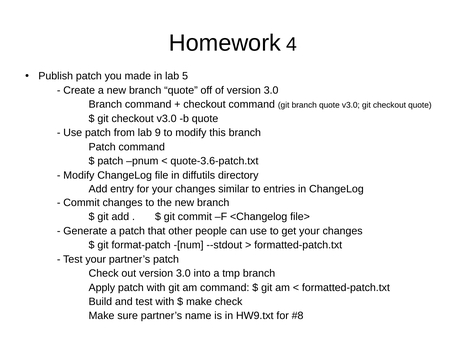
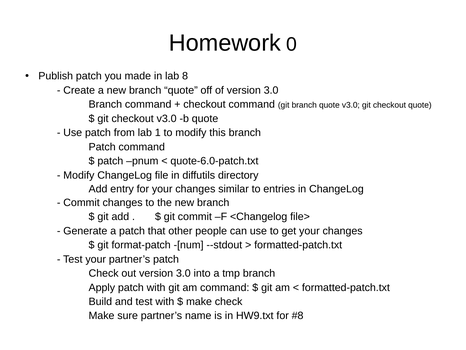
4: 4 -> 0 (292, 44)
5: 5 -> 8 (185, 76)
9: 9 -> 1 (158, 132)
quote-3.6-patch.txt: quote-3.6-patch.txt -> quote-6.0-patch.txt (214, 161)
